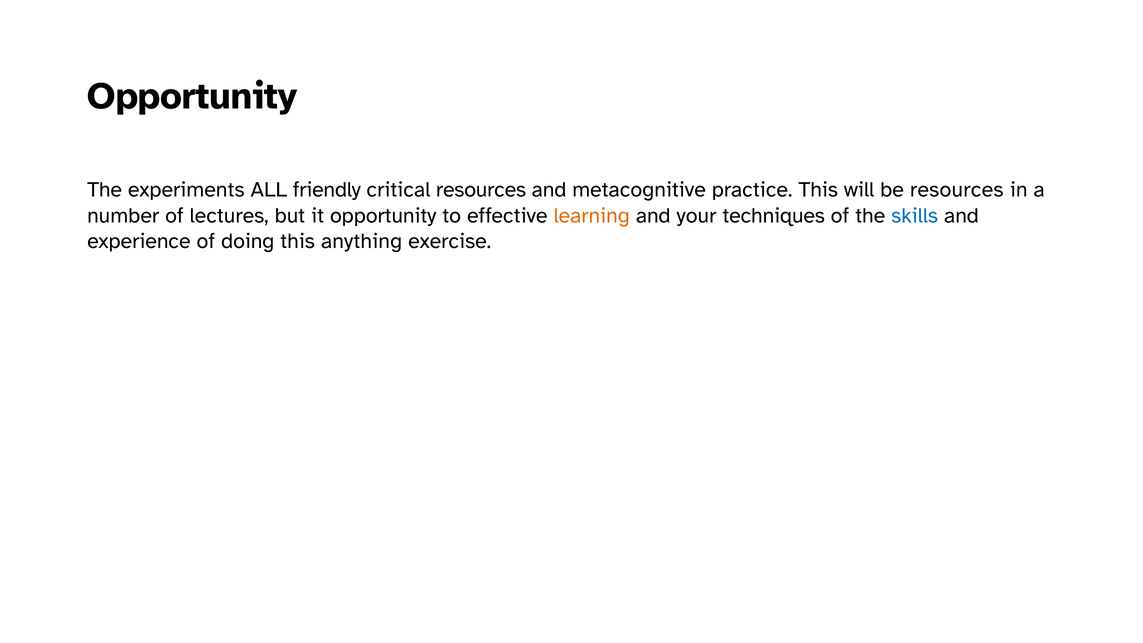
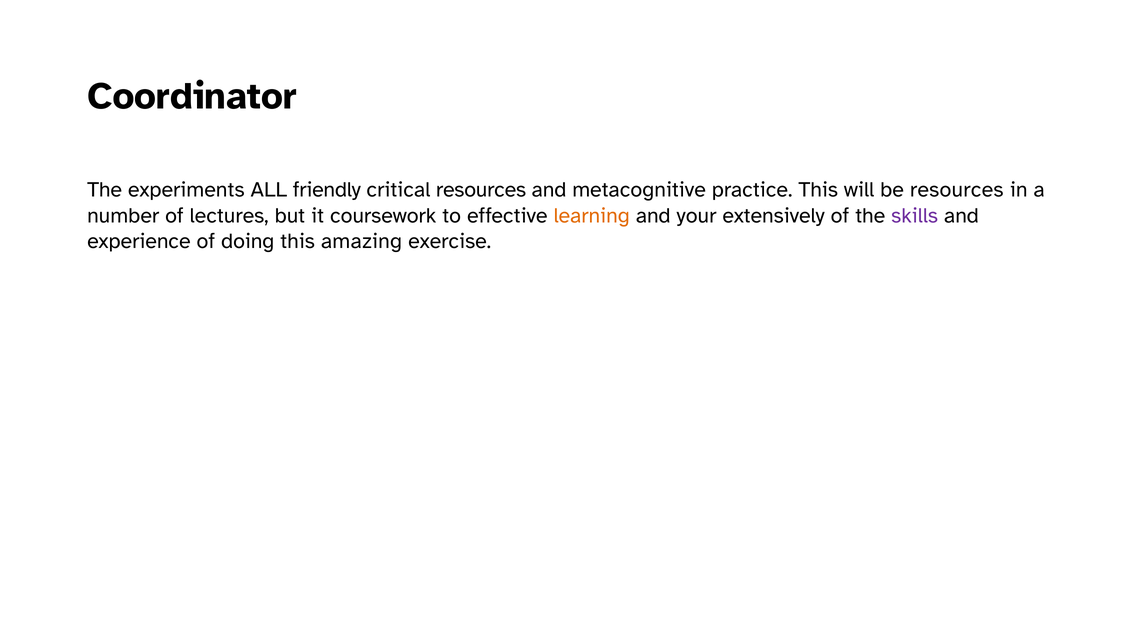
Opportunity: Opportunity -> Coordinator (192, 96)
it opportunity: opportunity -> coursework (383, 216)
techniques: techniques -> extensively (774, 216)
skills colour: blue -> purple (915, 216)
anything: anything -> amazing (361, 241)
